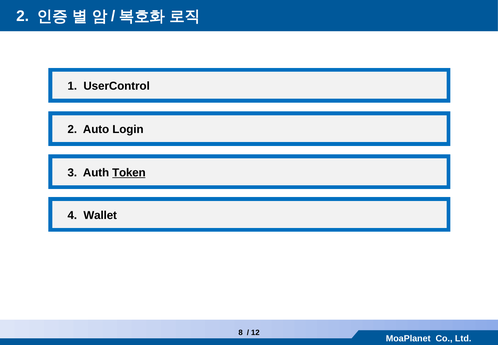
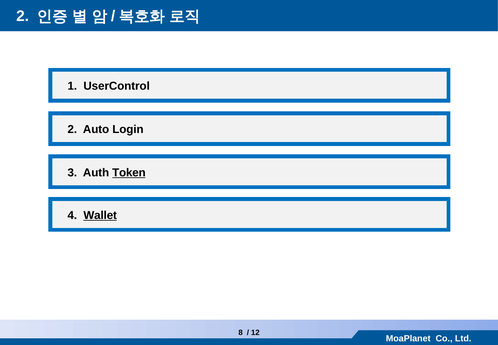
Wallet underline: none -> present (100, 215)
